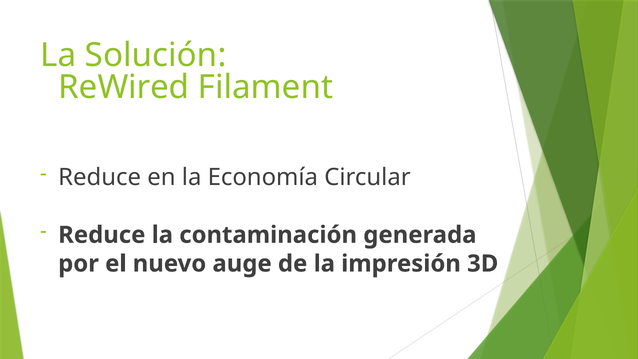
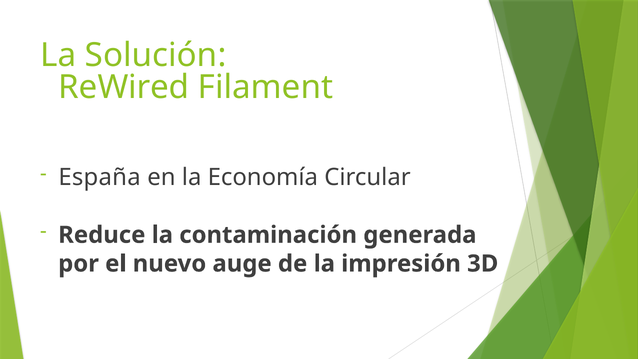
Reduce: Reduce -> España (100, 177)
